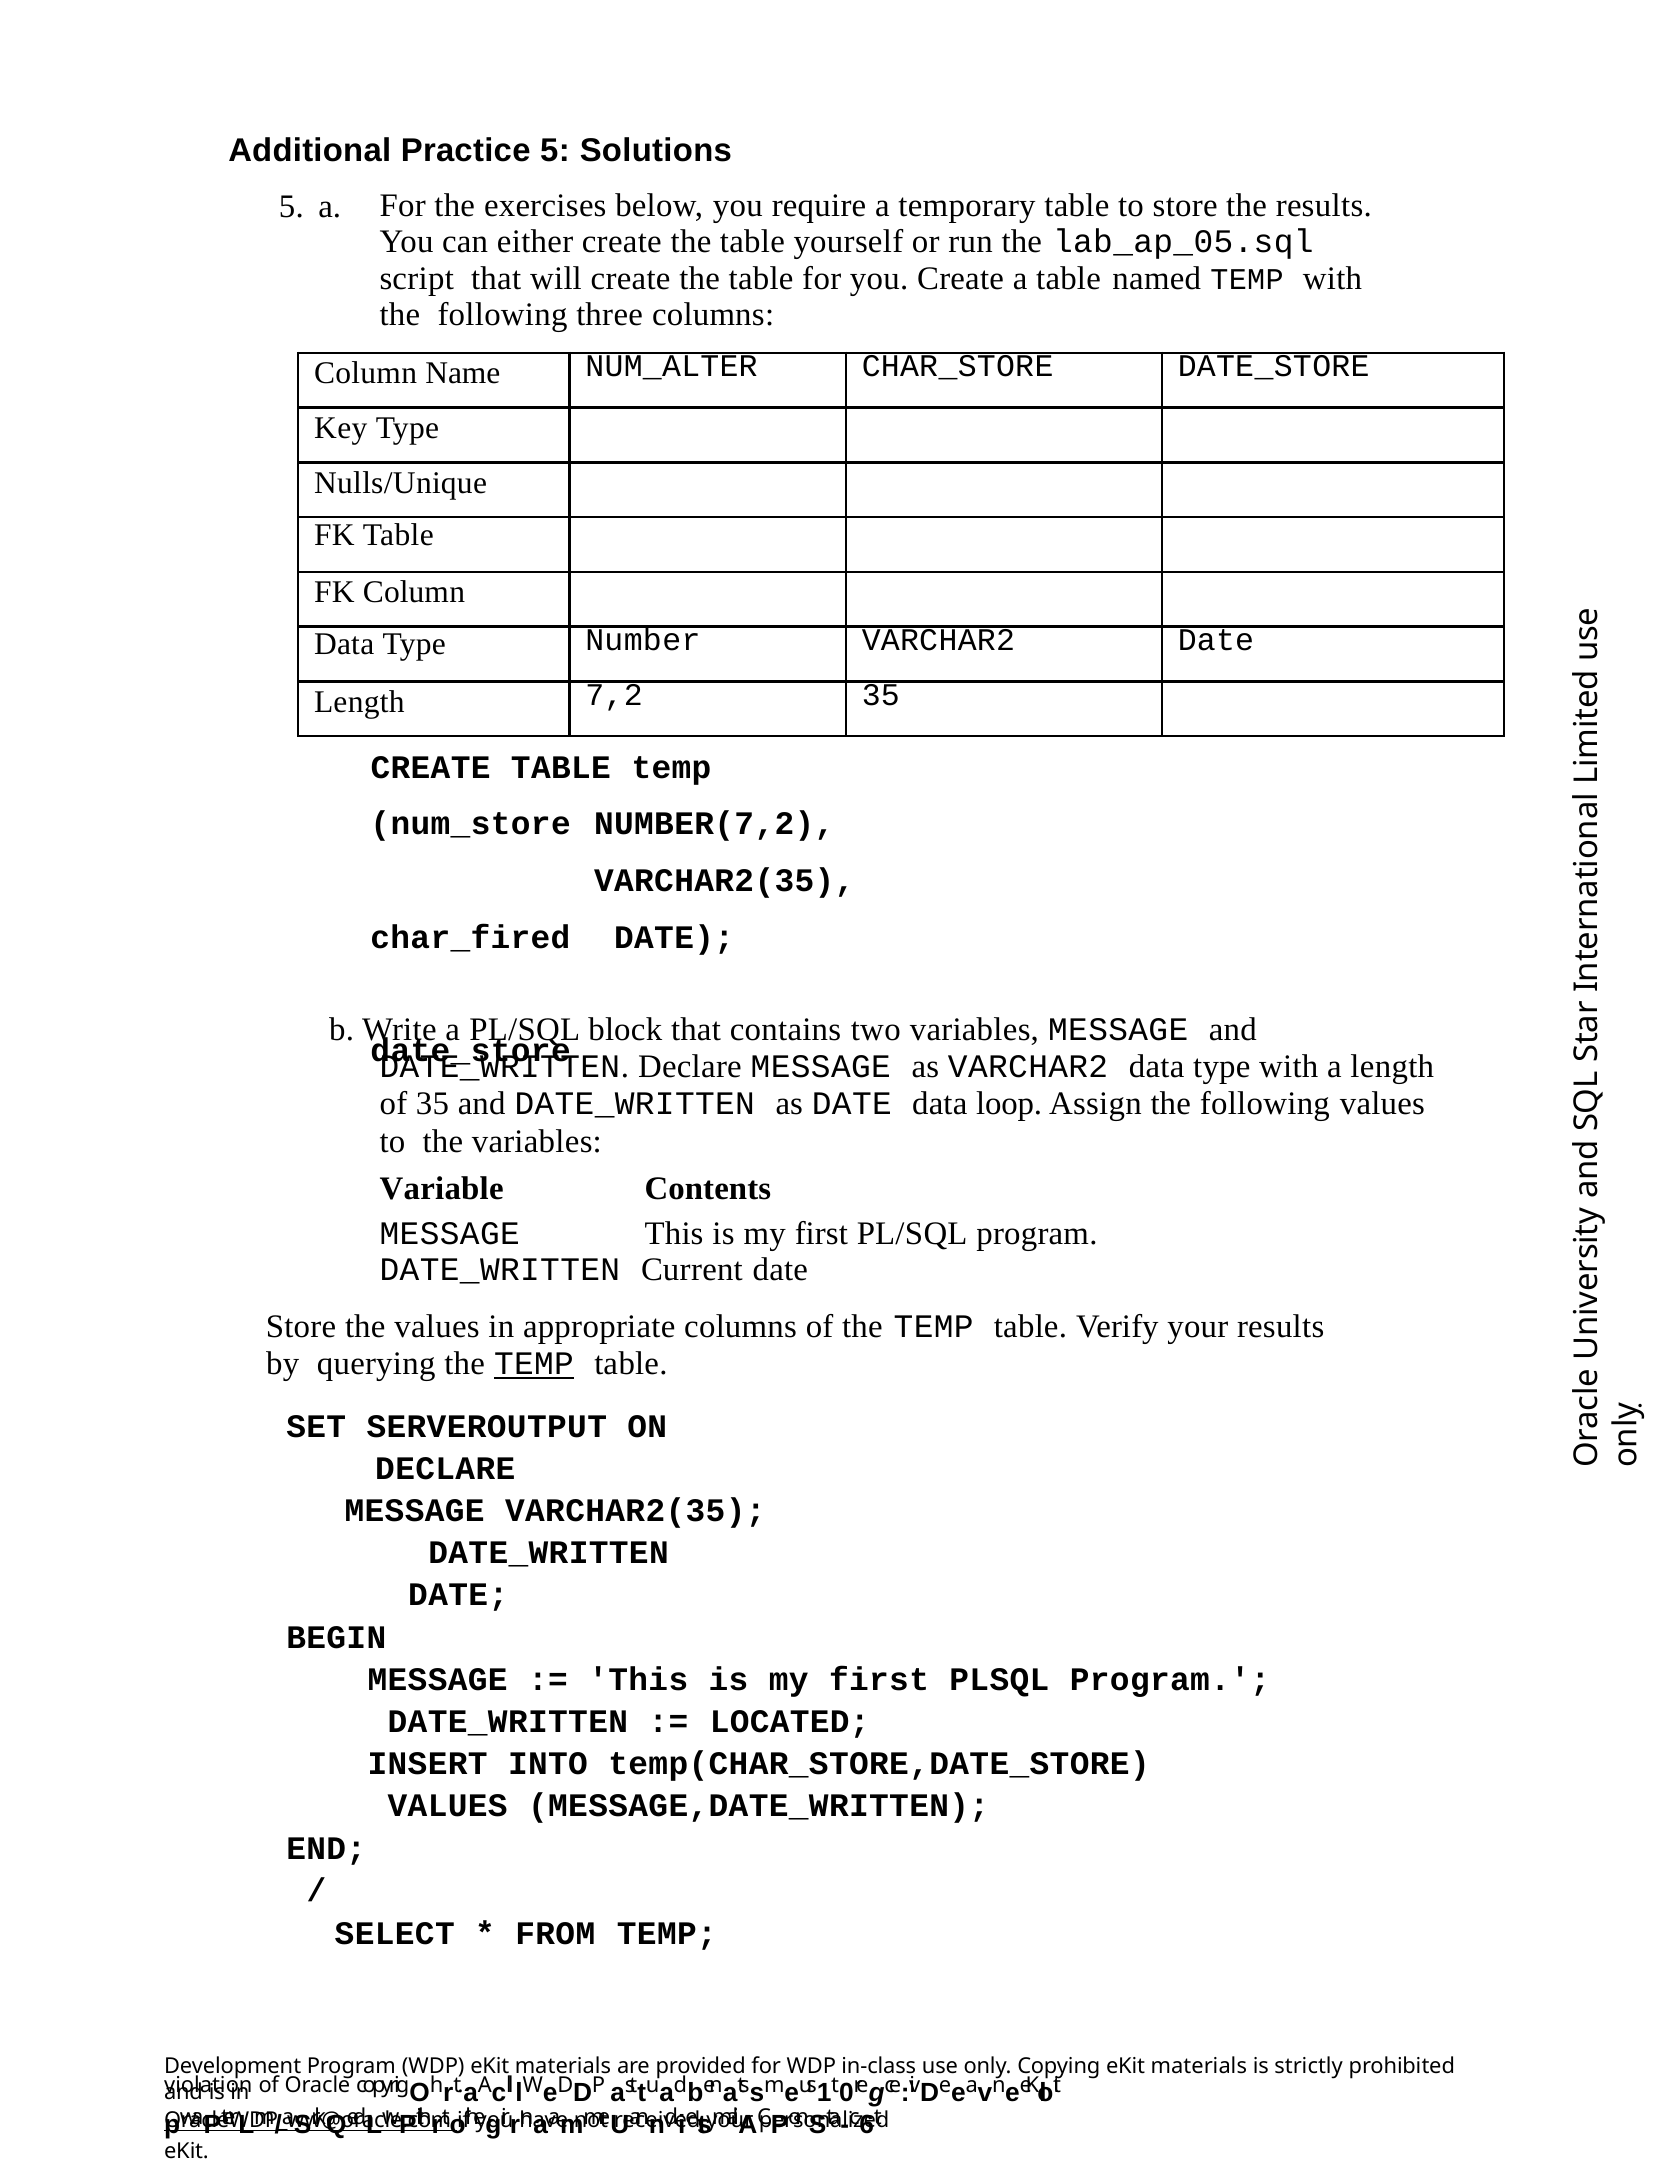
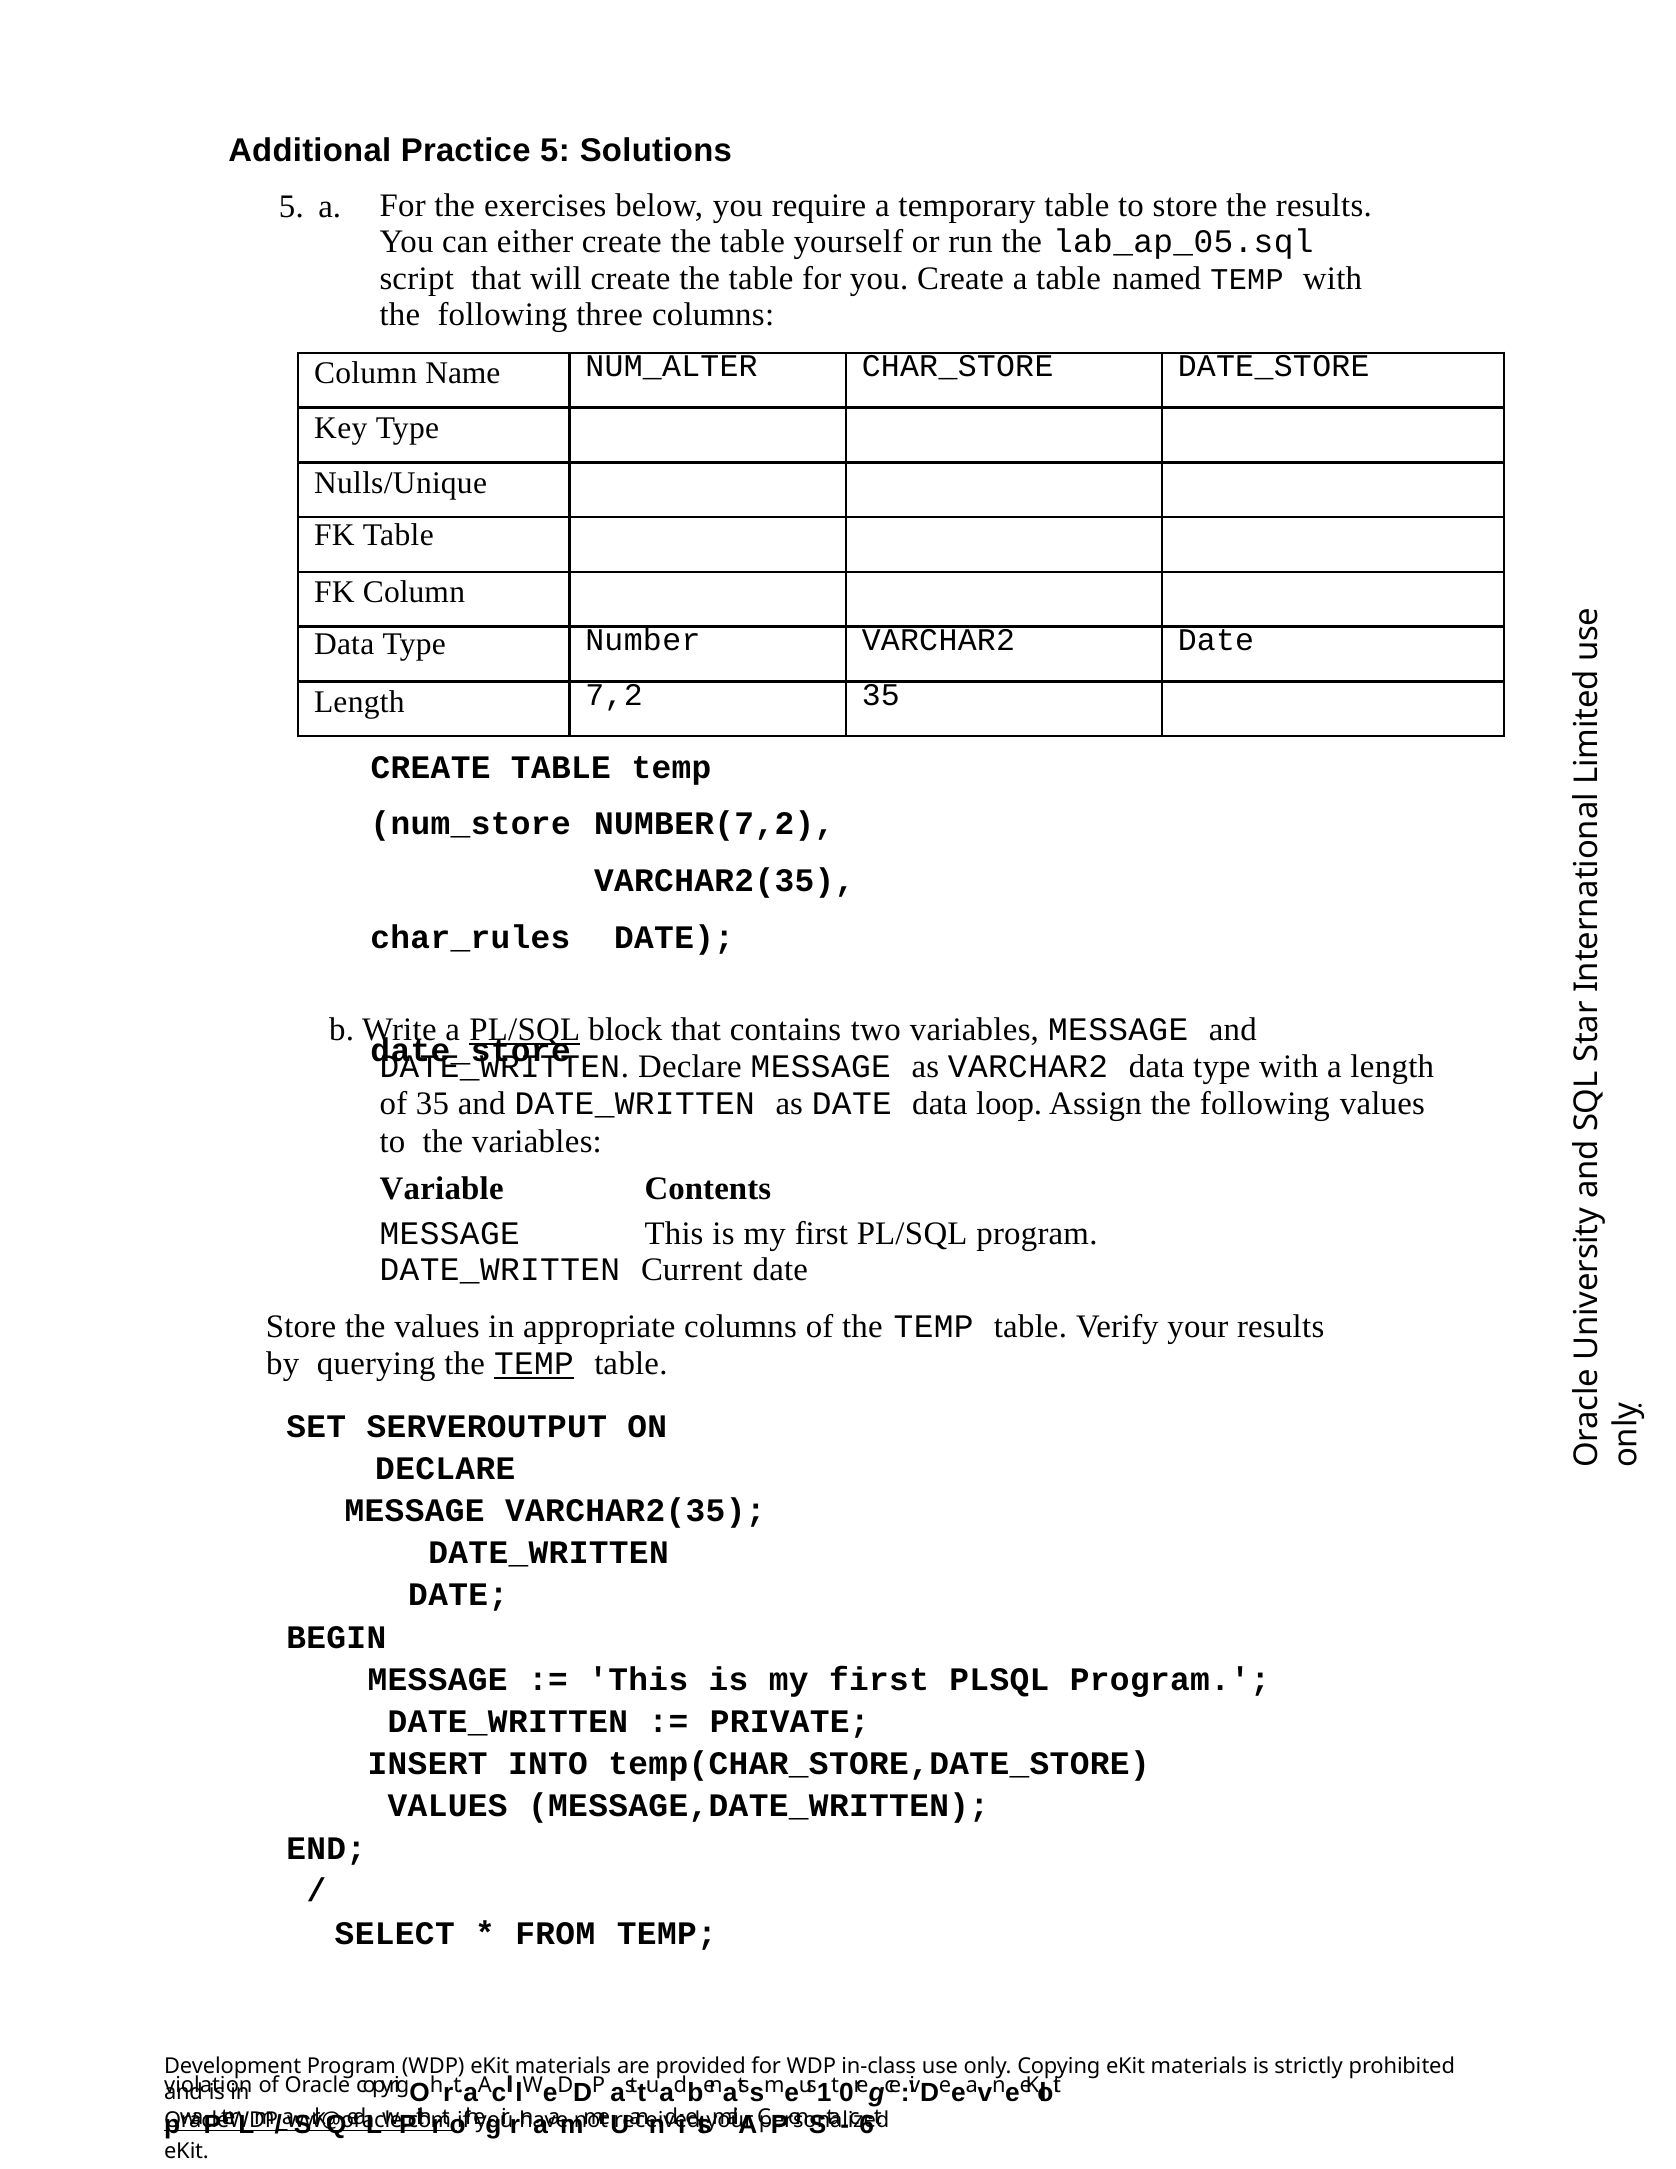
char_fired: char_fired -> char_rules (470, 937)
PL/SQL underline: none -> present (525, 1030)
LOCATED: LOCATED -> PRIVATE (790, 1722)
